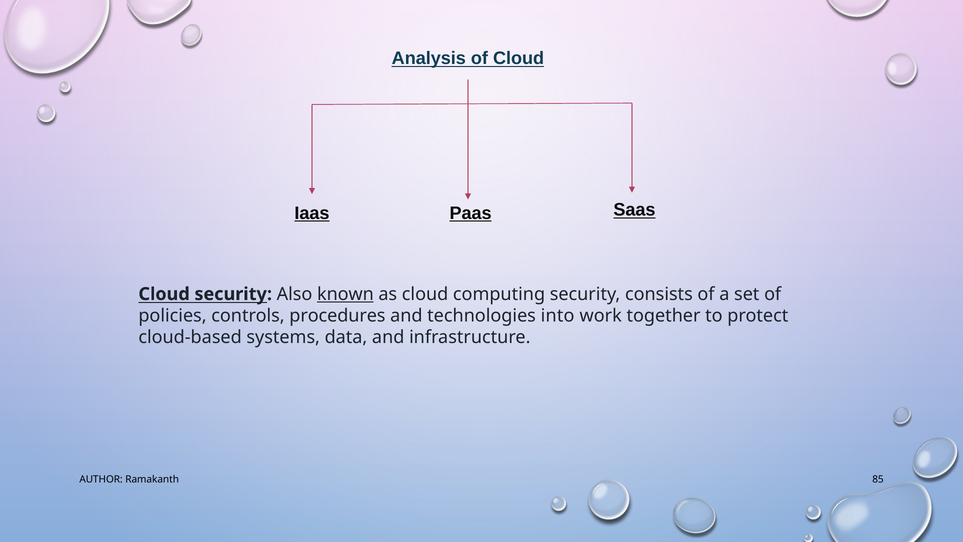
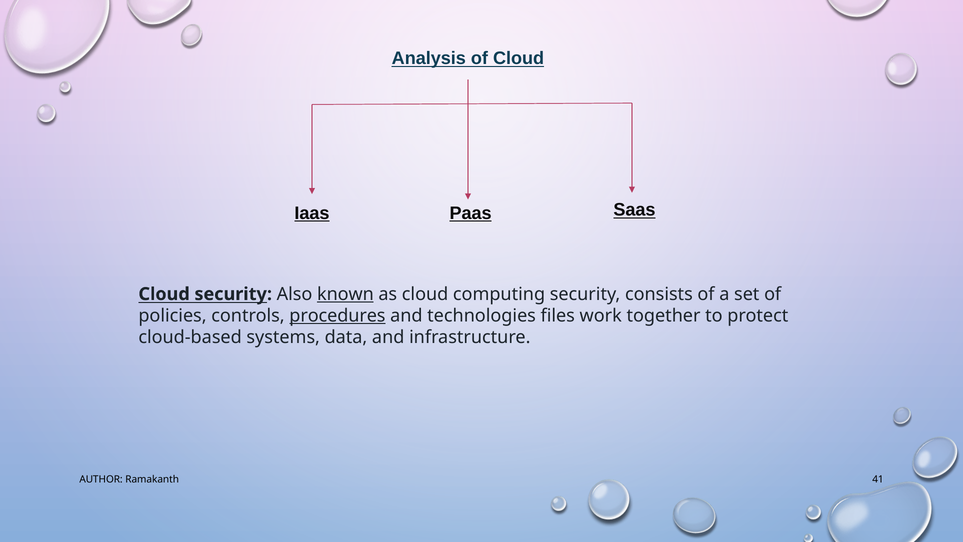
procedures underline: none -> present (337, 316)
into: into -> files (558, 316)
85: 85 -> 41 (878, 479)
